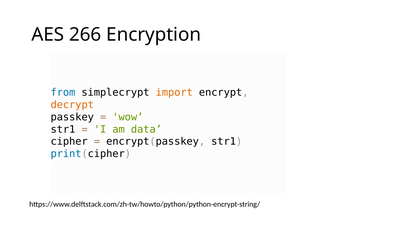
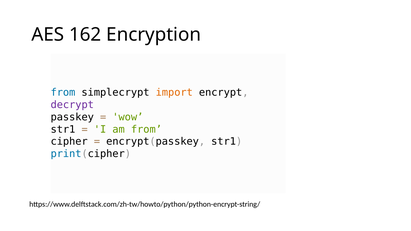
266: 266 -> 162 (85, 35)
decrypt colour: orange -> purple (72, 105)
am data: data -> from (146, 129)
